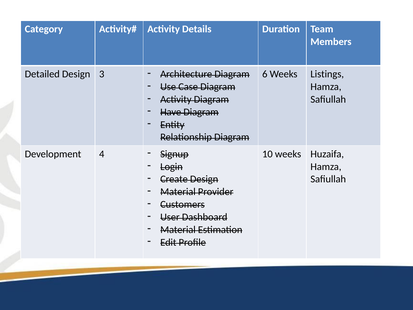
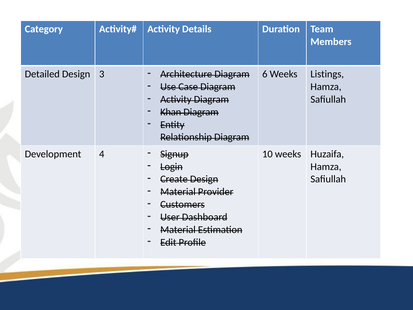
Have: Have -> Khan (171, 112)
